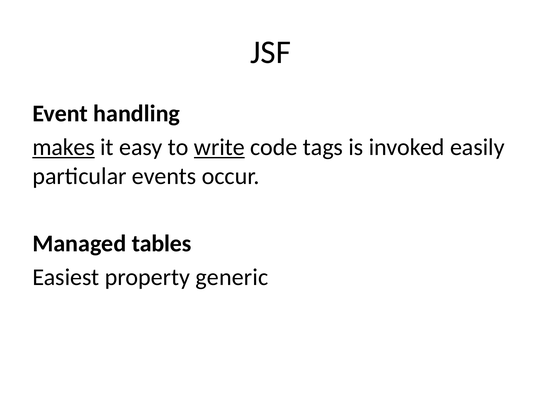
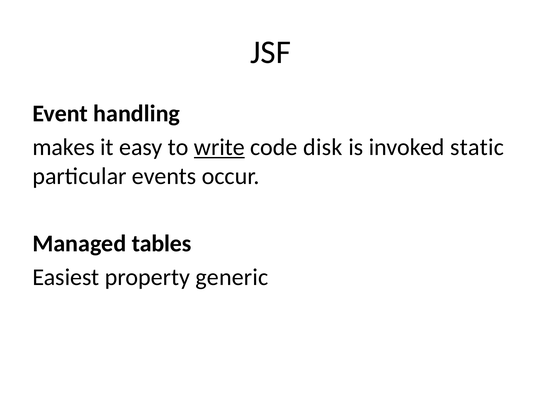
makes underline: present -> none (64, 147)
tags: tags -> disk (323, 147)
easily: easily -> static (477, 147)
